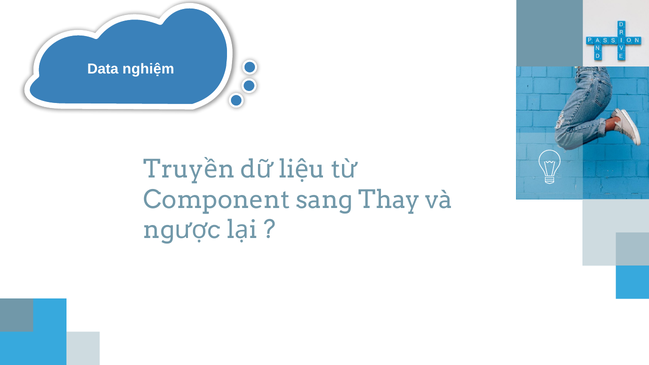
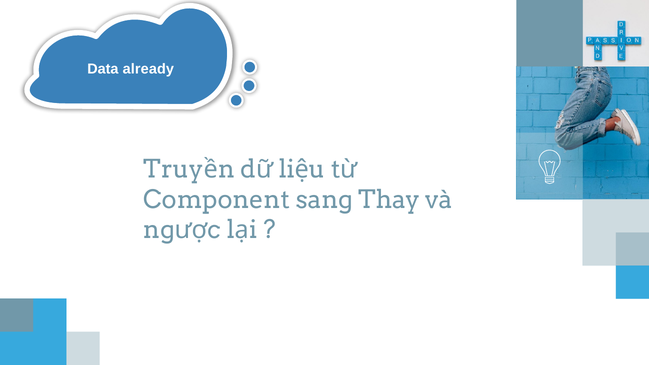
nghiệm: nghiệm -> already (148, 69)
